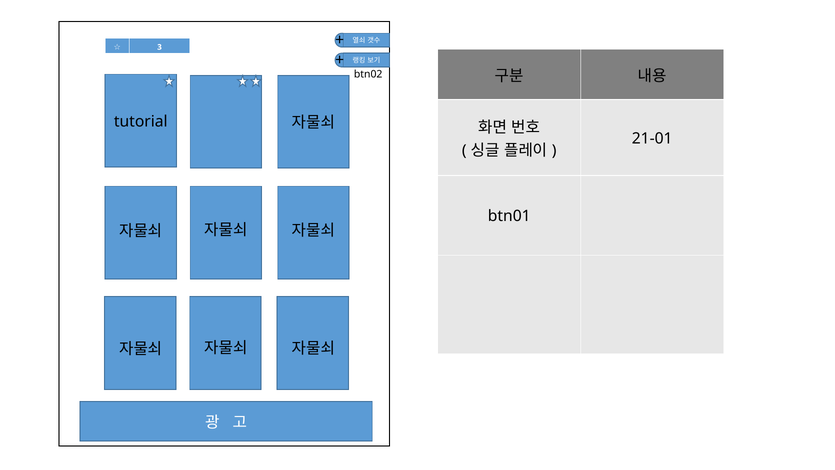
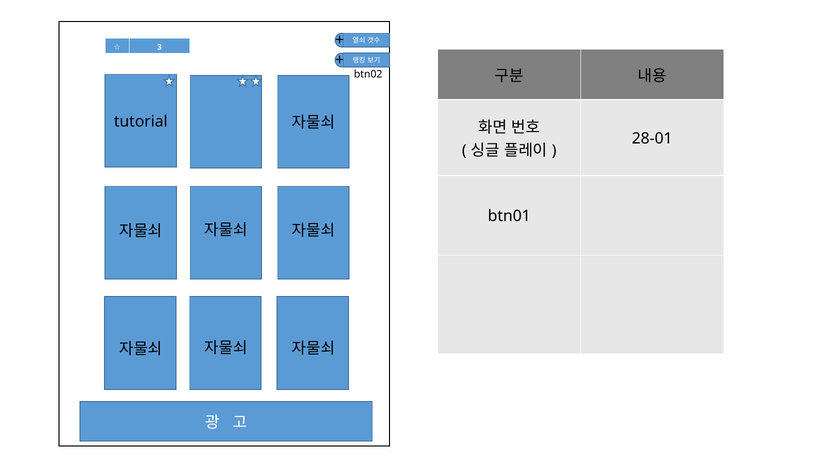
21-01: 21-01 -> 28-01 (652, 138)
